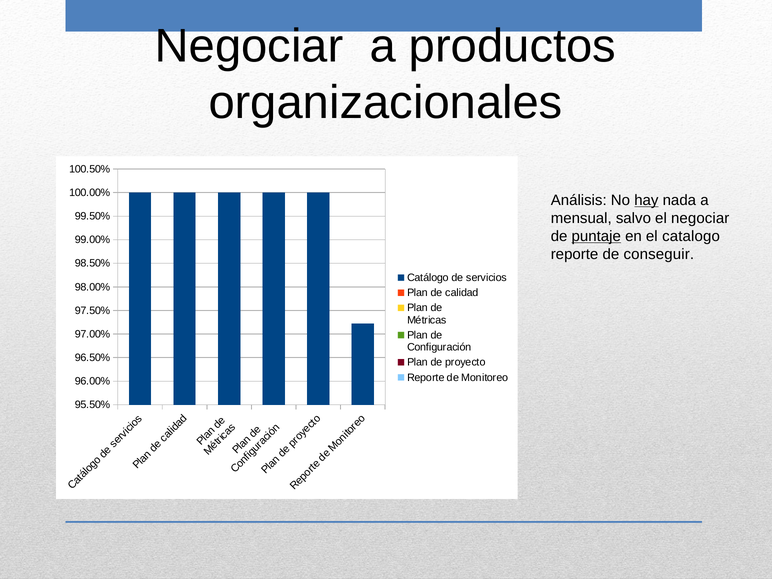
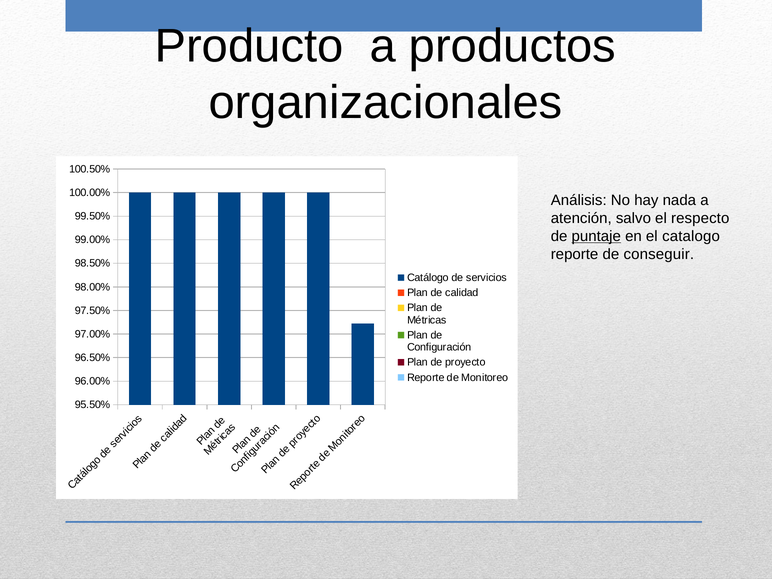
Negociar: Negociar -> Producto (249, 46)
hay underline: present -> none (646, 200)
mensual: mensual -> atención (581, 218)
el negociar: negociar -> respecto (700, 218)
